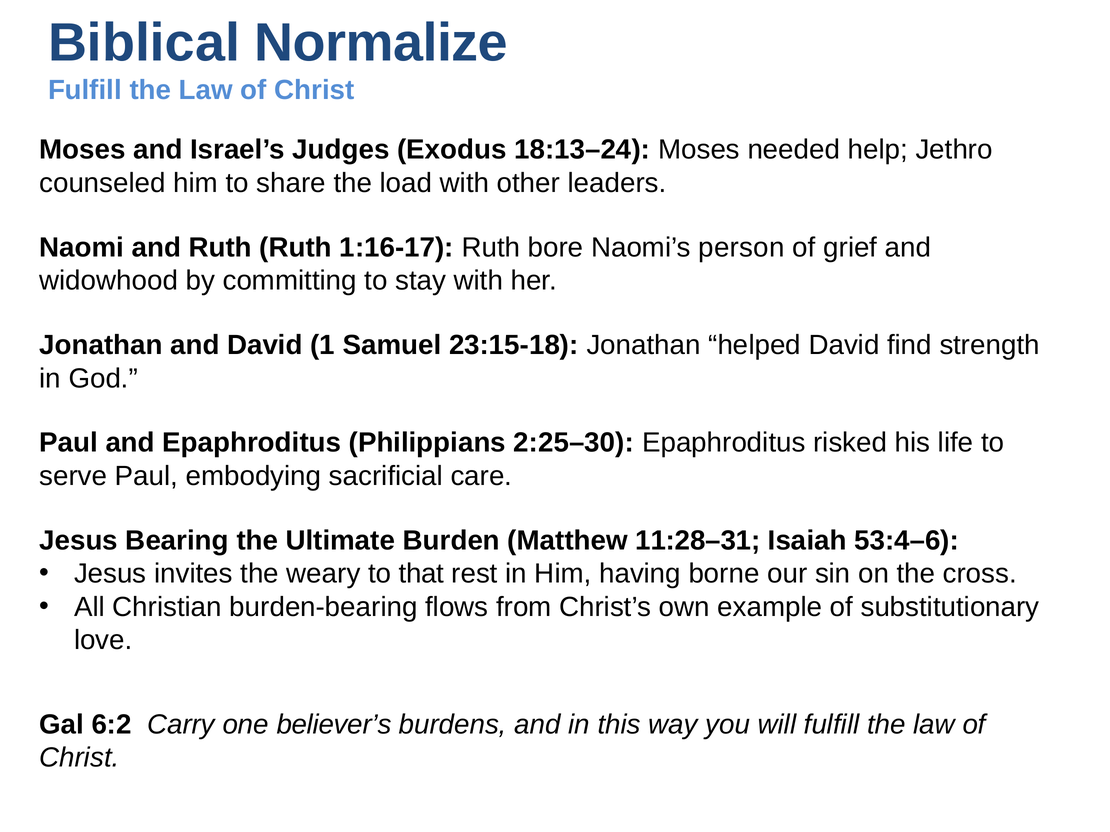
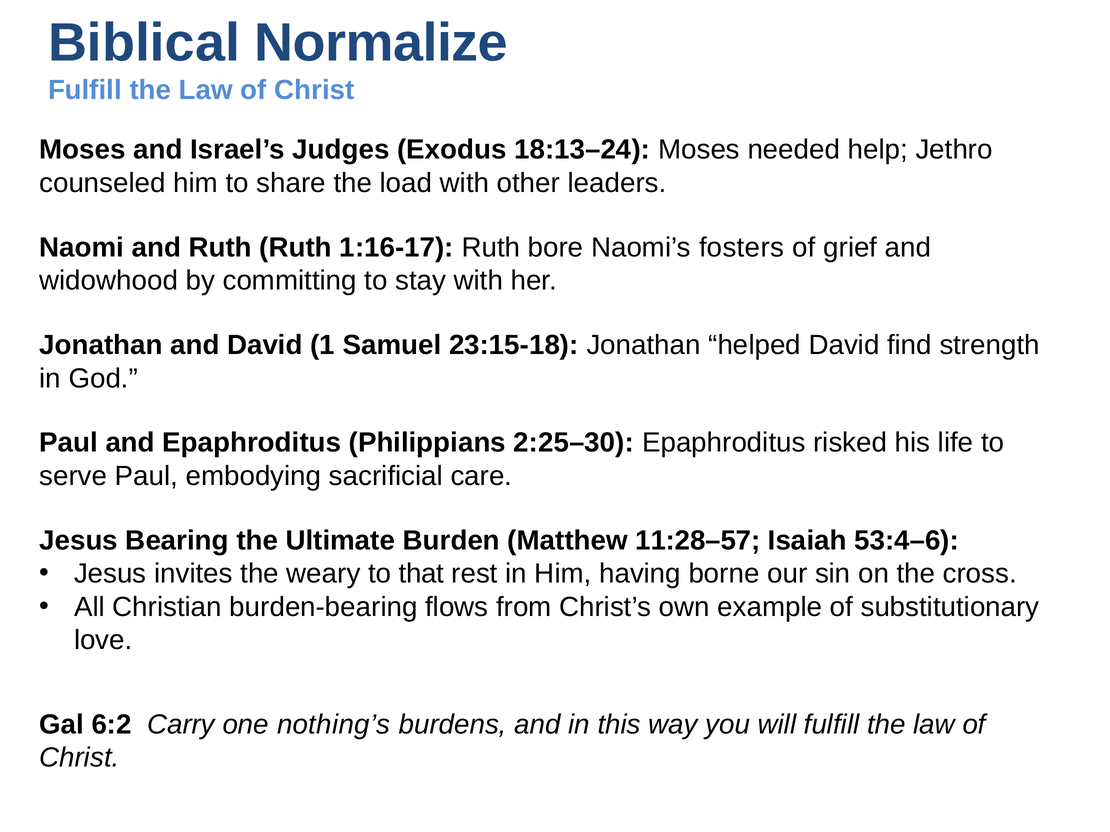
person: person -> fosters (741, 248)
11:28–31: 11:28–31 -> 11:28–57 (698, 541)
believer’s: believer’s -> nothing’s (334, 725)
